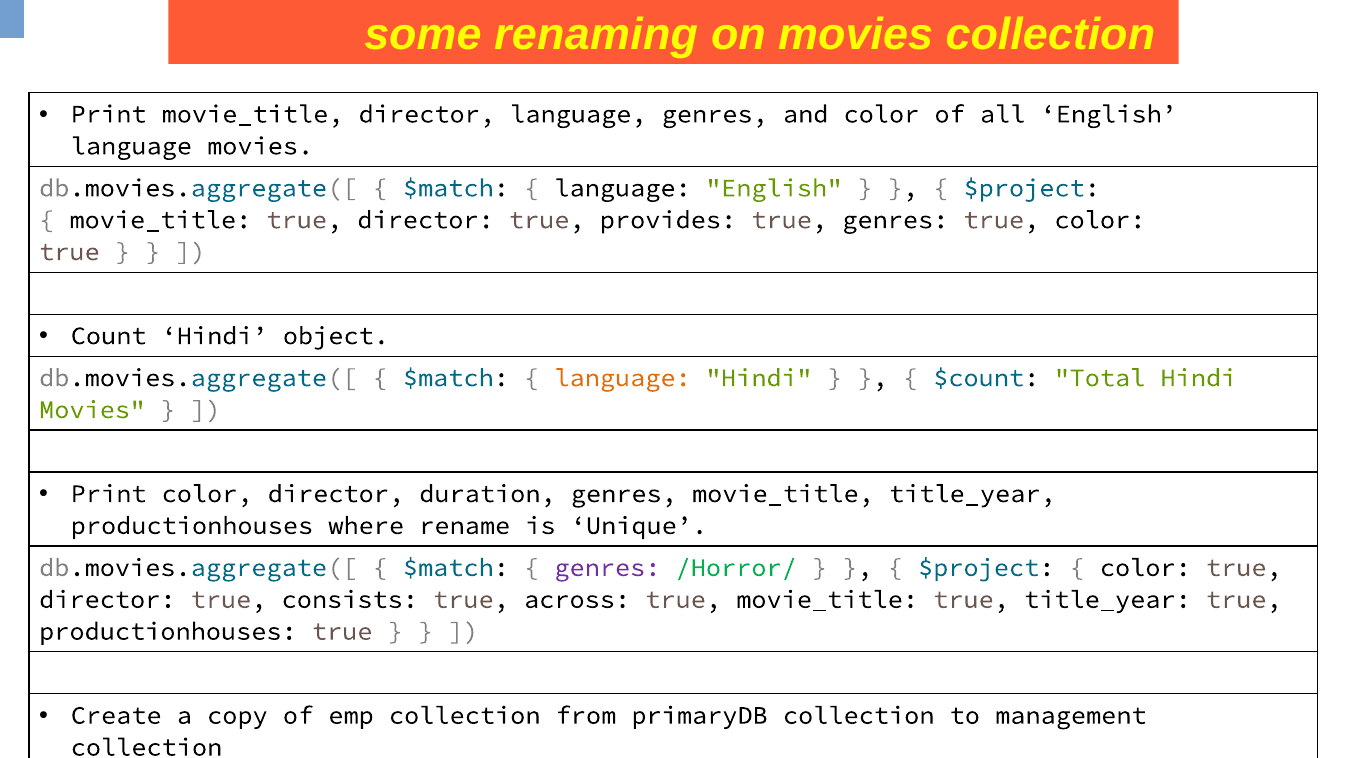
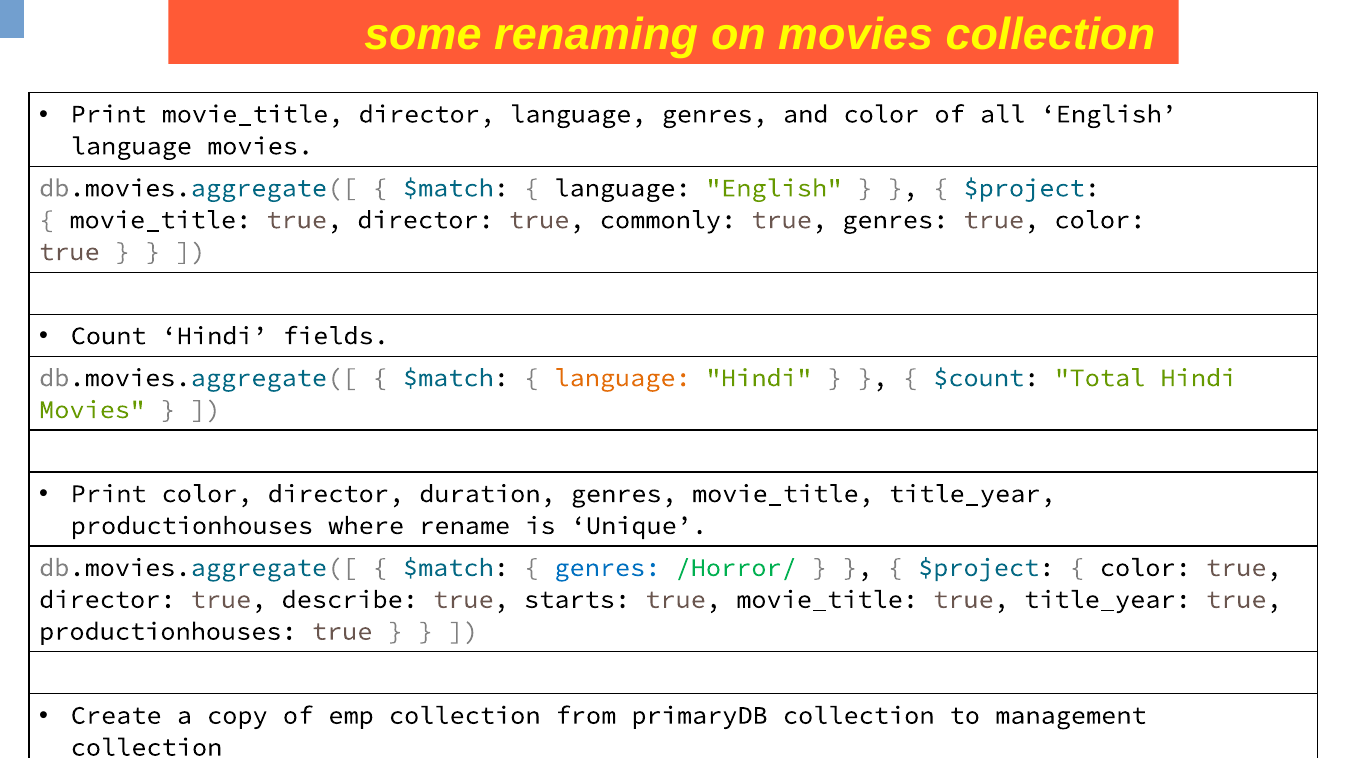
provides: provides -> commonly (668, 220)
object: object -> fields (336, 336)
genres colour: purple -> blue (607, 567)
consists: consists -> describe (350, 599)
across: across -> starts (577, 599)
